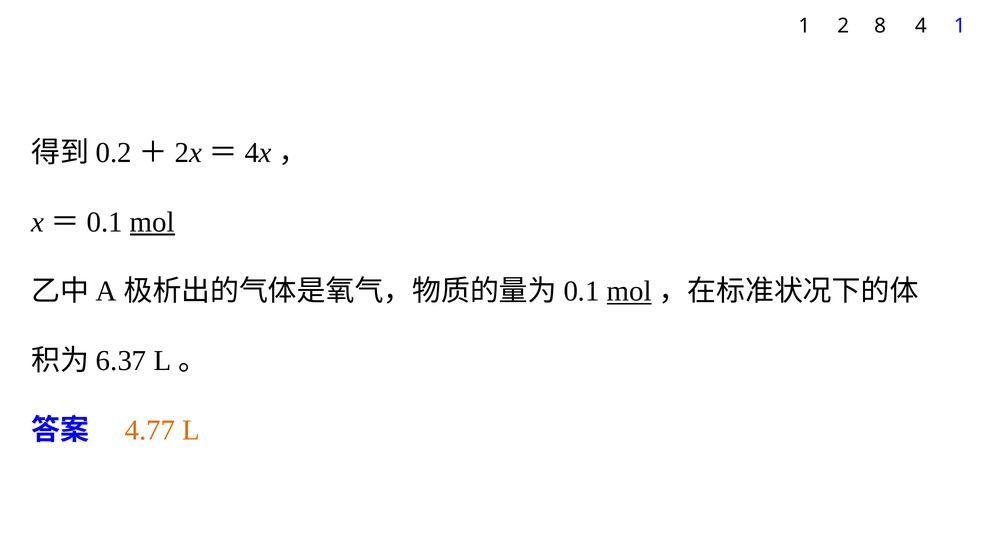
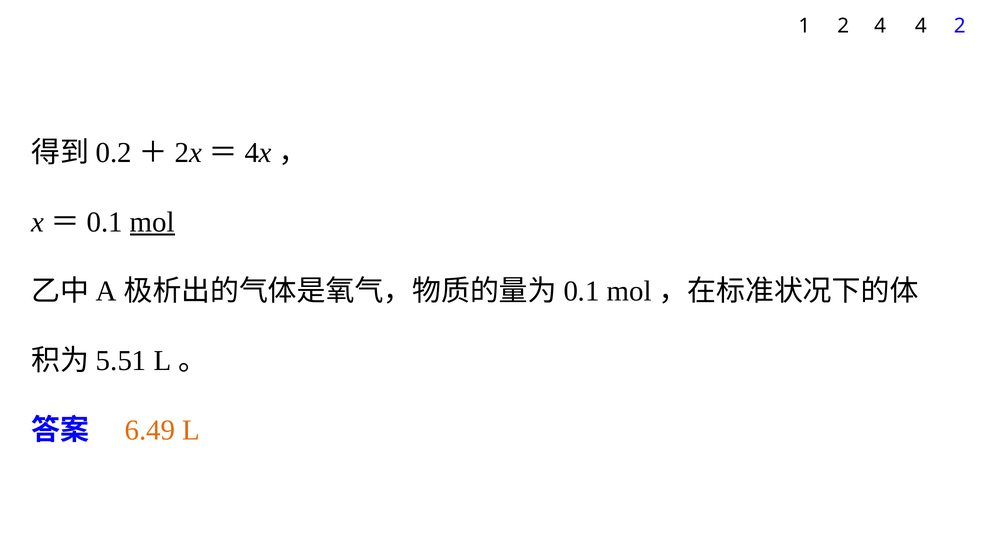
2 8: 8 -> 4 (880, 26)
4 1: 1 -> 2 (960, 26)
mol underline: present -> none (629, 292)
6.37: 6.37 -> 5.51 (121, 361)
4.77: 4.77 -> 6.49 (150, 431)
